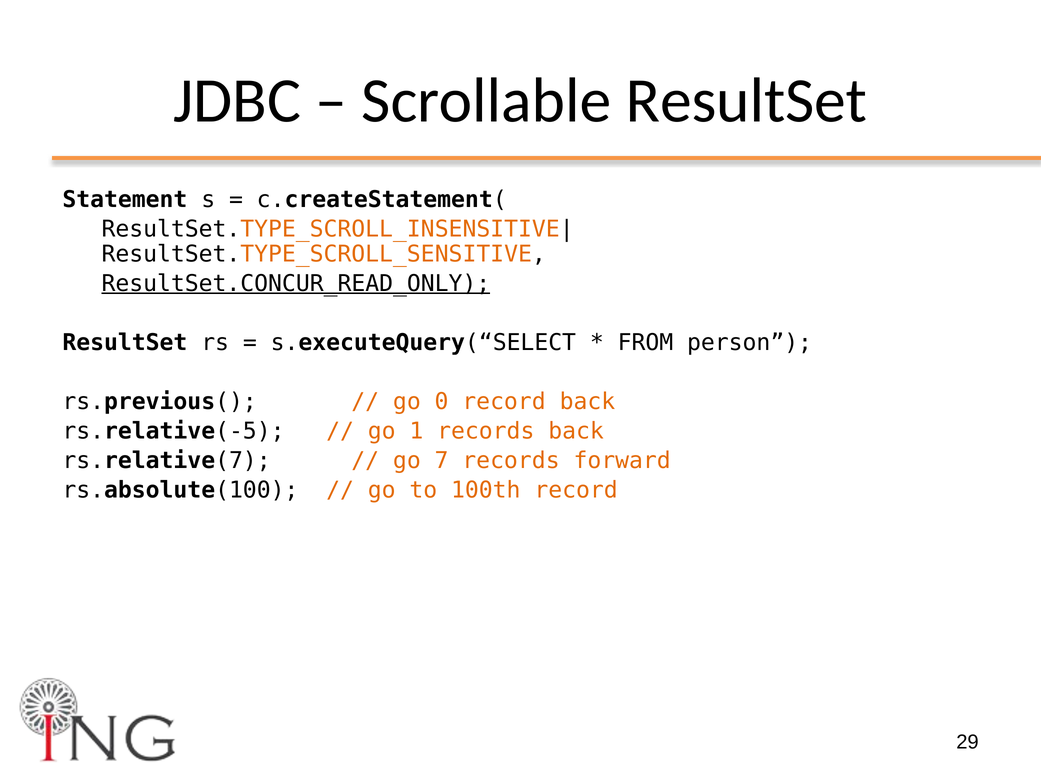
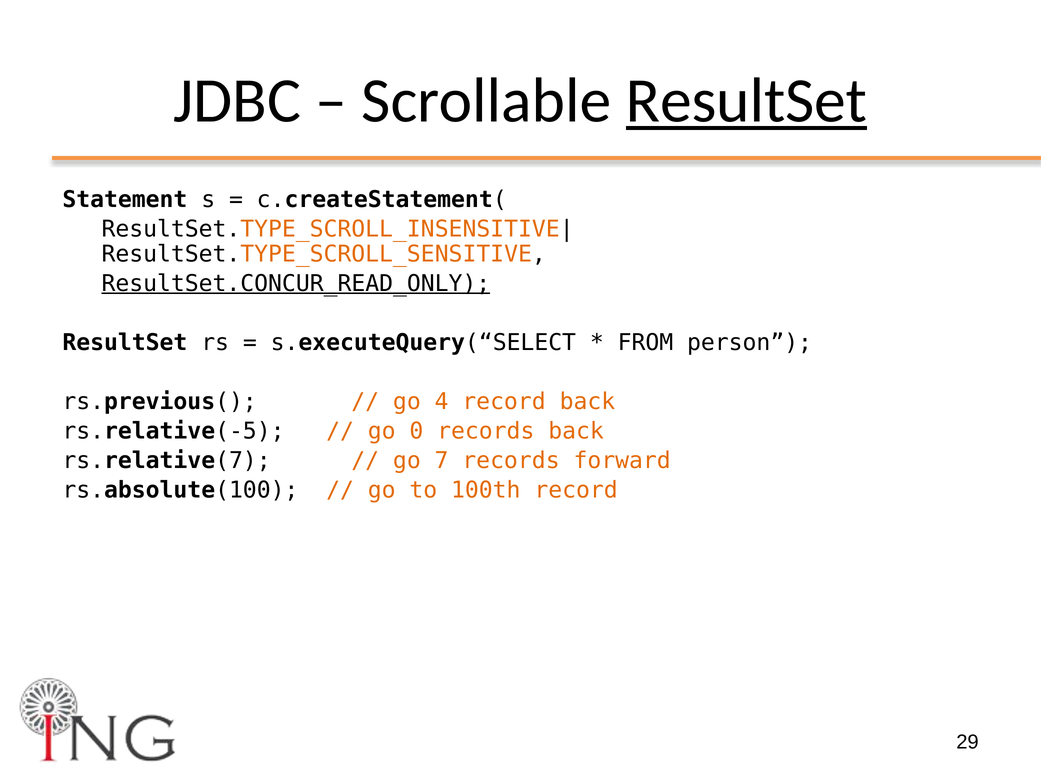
ResultSet underline: none -> present (746, 101)
0: 0 -> 4 (442, 402)
1: 1 -> 0 (416, 431)
